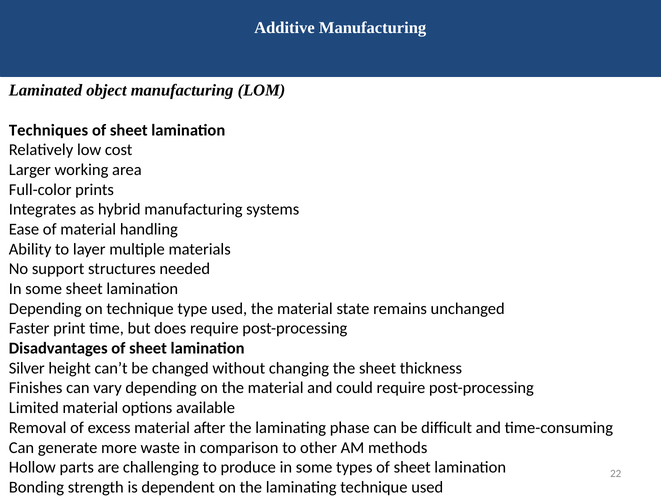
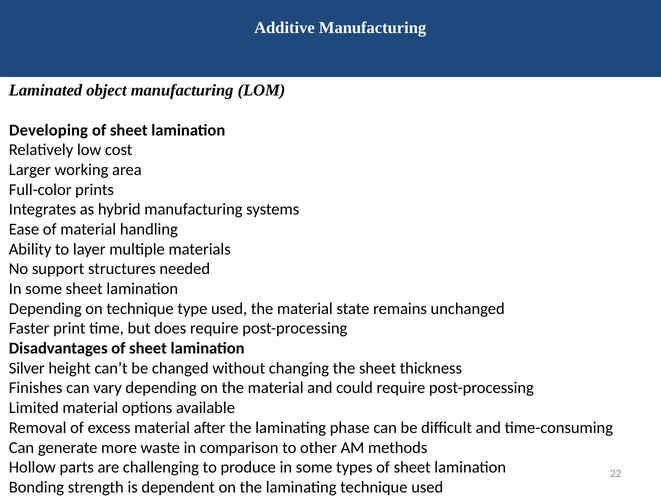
Techniques: Techniques -> Developing (49, 130)
